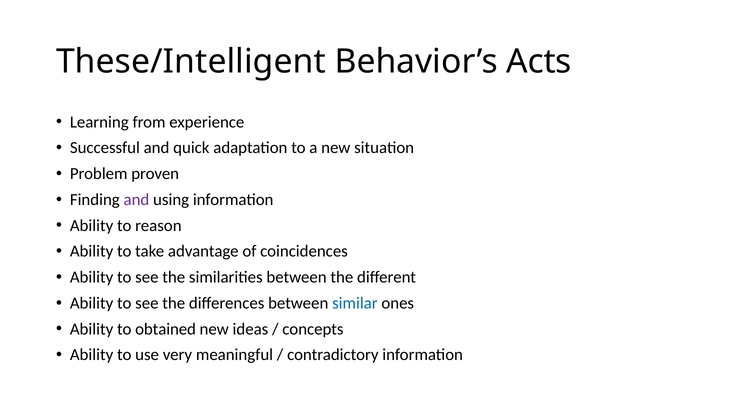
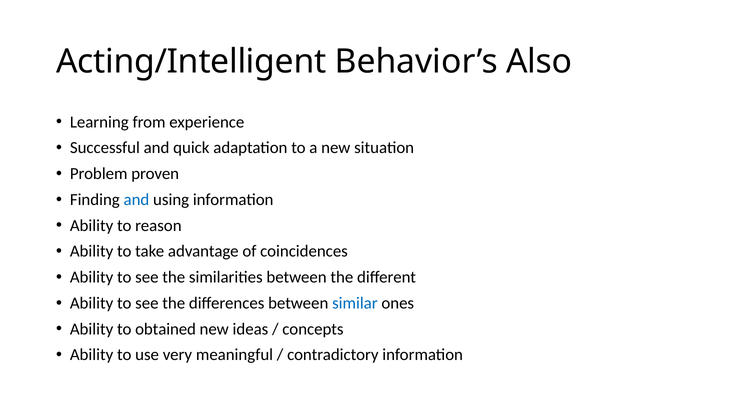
These/Intelligent: These/Intelligent -> Acting/Intelligent (191, 62)
Acts: Acts -> Also (539, 62)
and colour: purple -> blue (136, 200)
